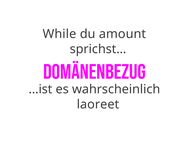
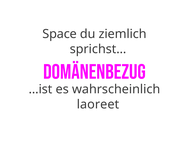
While: While -> Space (60, 34)
amount: amount -> ziemlich (123, 34)
